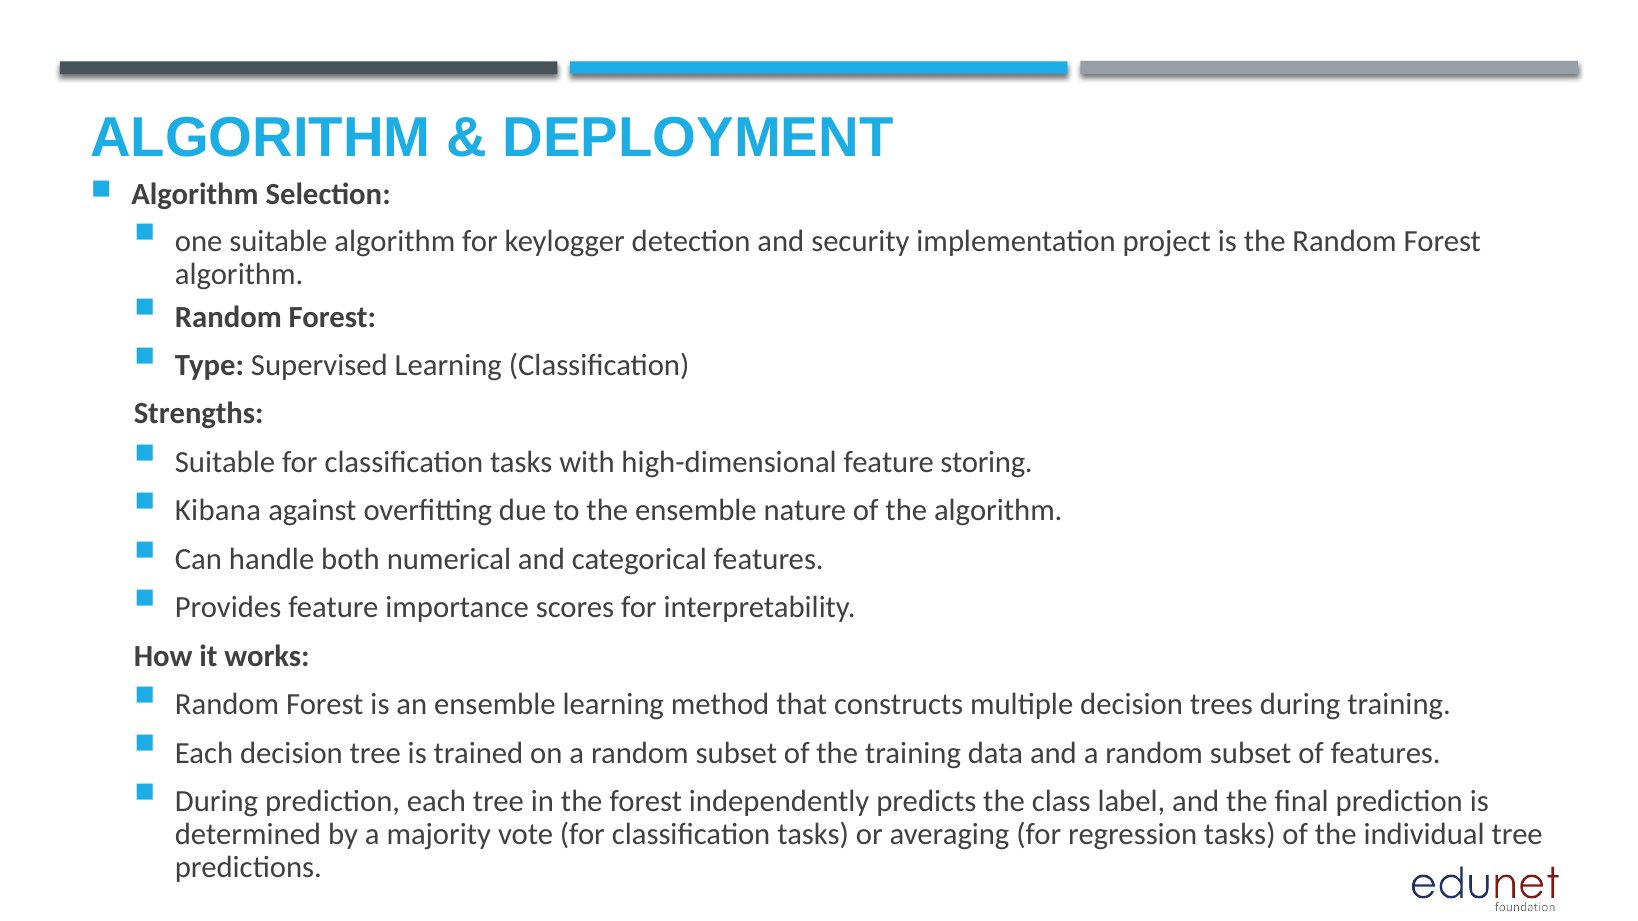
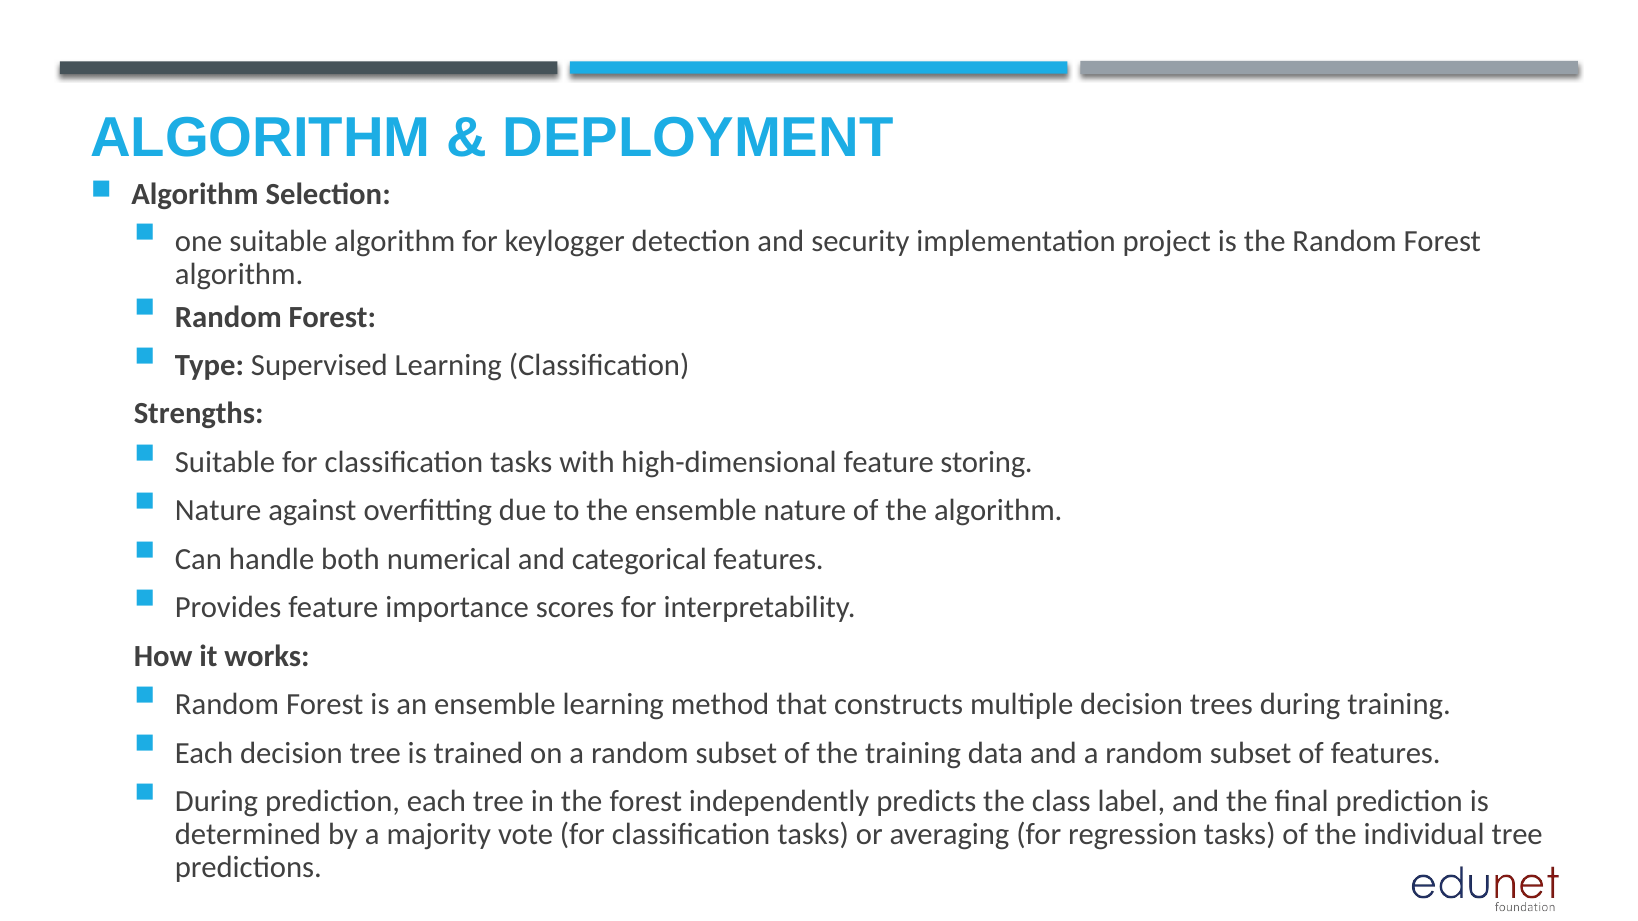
Kibana: Kibana -> Nature (218, 511)
